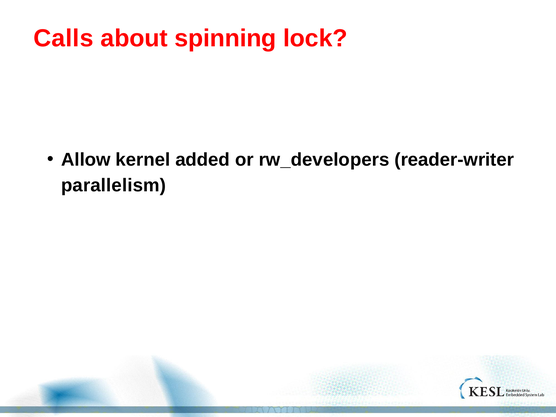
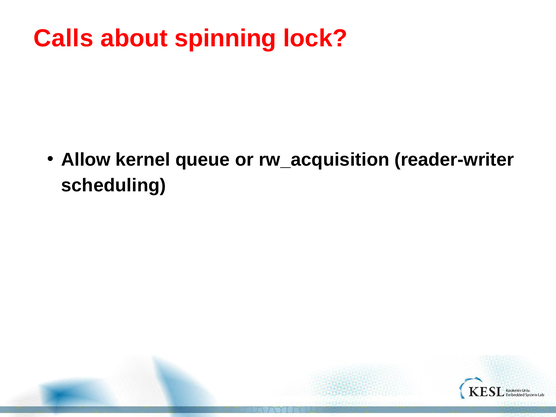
added: added -> queue (203, 160)
rw_developers: rw_developers -> rw_acquisition (324, 160)
parallelism: parallelism -> scheduling (114, 185)
